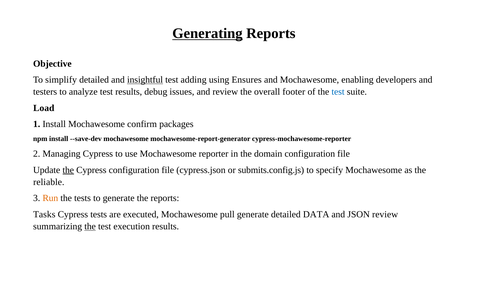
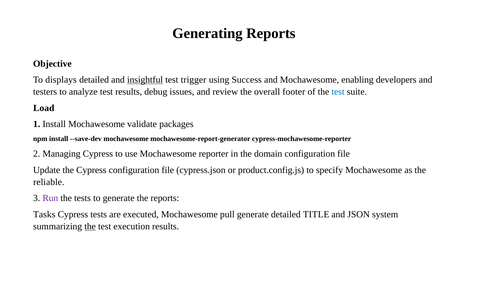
Generating underline: present -> none (207, 33)
simplify: simplify -> displays (61, 80)
adding: adding -> trigger (194, 80)
Ensures: Ensures -> Success (247, 80)
confirm: confirm -> validate (142, 124)
the underline: present -> none (68, 170)
submits.config.js: submits.config.js -> product.config.js (271, 170)
Run colour: orange -> purple (50, 198)
DATA: DATA -> TITLE (316, 215)
JSON review: review -> system (385, 215)
